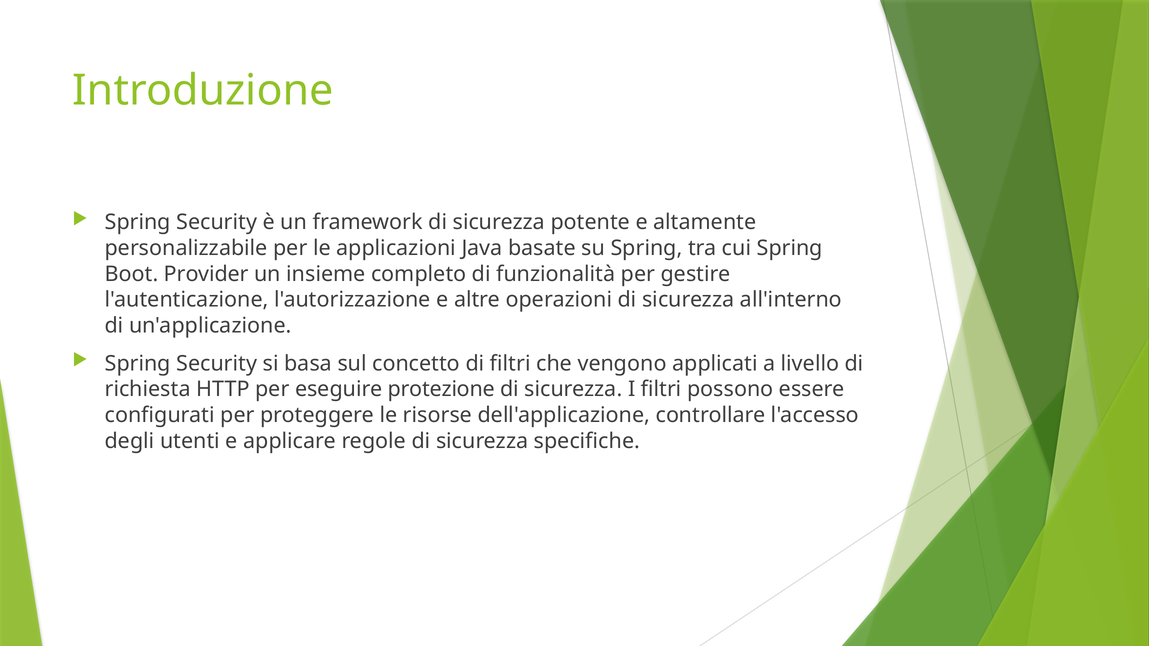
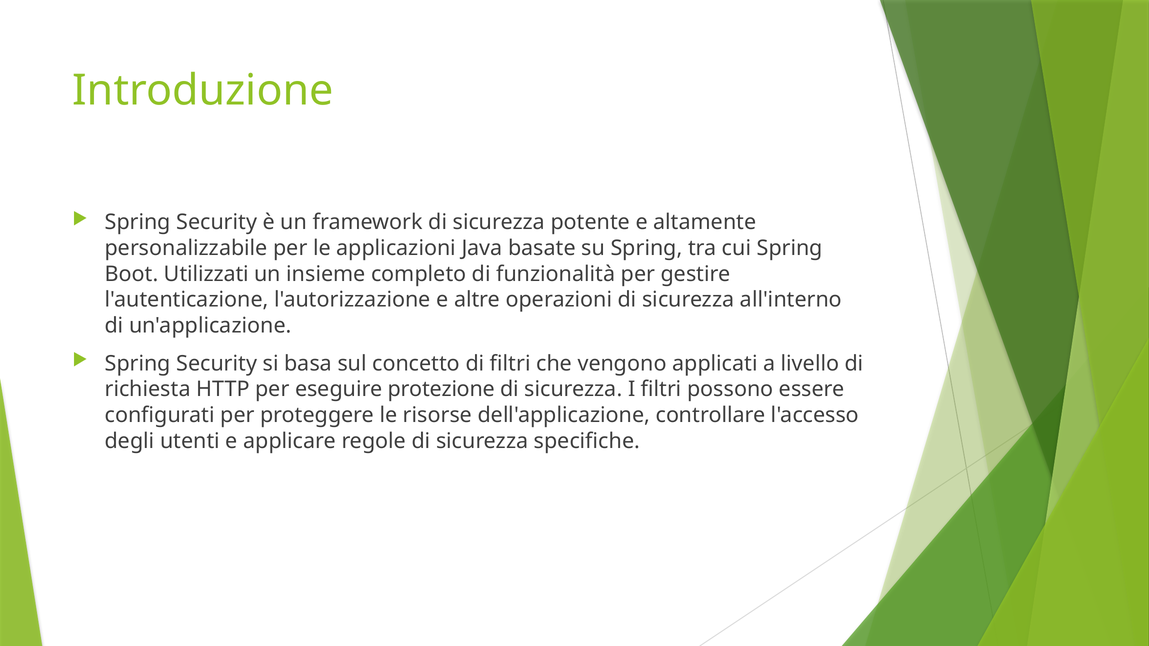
Provider: Provider -> Utilizzati (206, 274)
